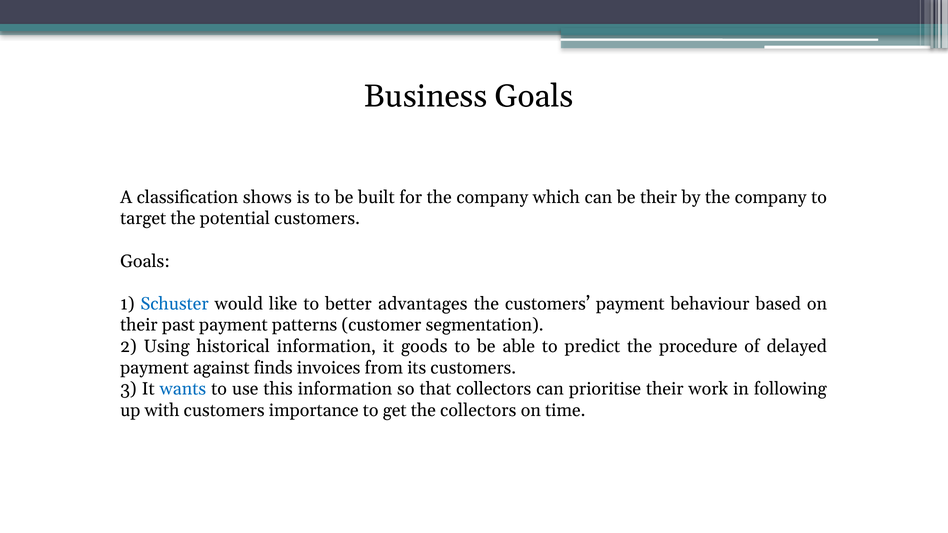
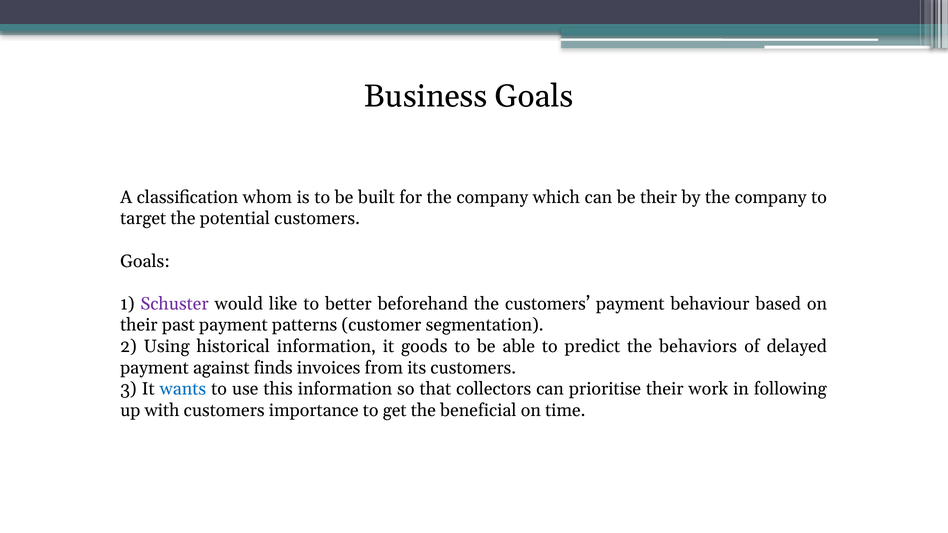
shows: shows -> whom (267, 197)
Schuster colour: blue -> purple (175, 304)
advantages: advantages -> beforehand (423, 304)
procedure: procedure -> behaviors (698, 347)
the collectors: collectors -> beneficial (478, 411)
